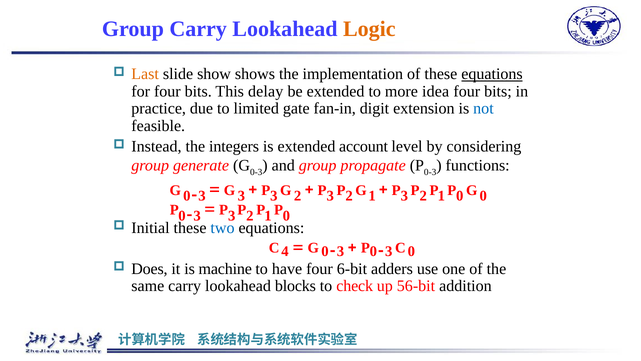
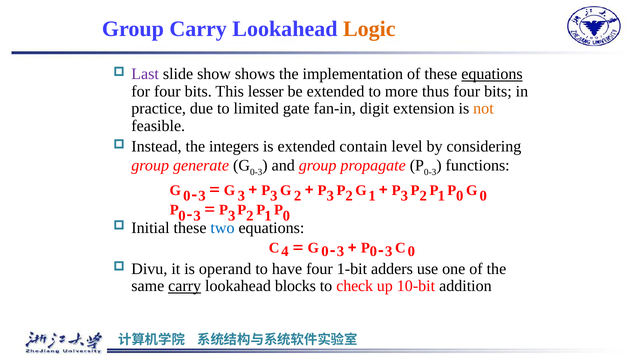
Last colour: orange -> purple (145, 74)
delay: delay -> lesser (266, 91)
idea: idea -> thus (436, 91)
not colour: blue -> orange (483, 108)
account: account -> contain (363, 146)
Does: Does -> Divu (149, 268)
machine: machine -> operand (225, 268)
6-bit: 6-bit -> 1-bit (352, 268)
carry underline: none -> present (185, 286)
56-bit: 56-bit -> 10-bit (416, 286)
